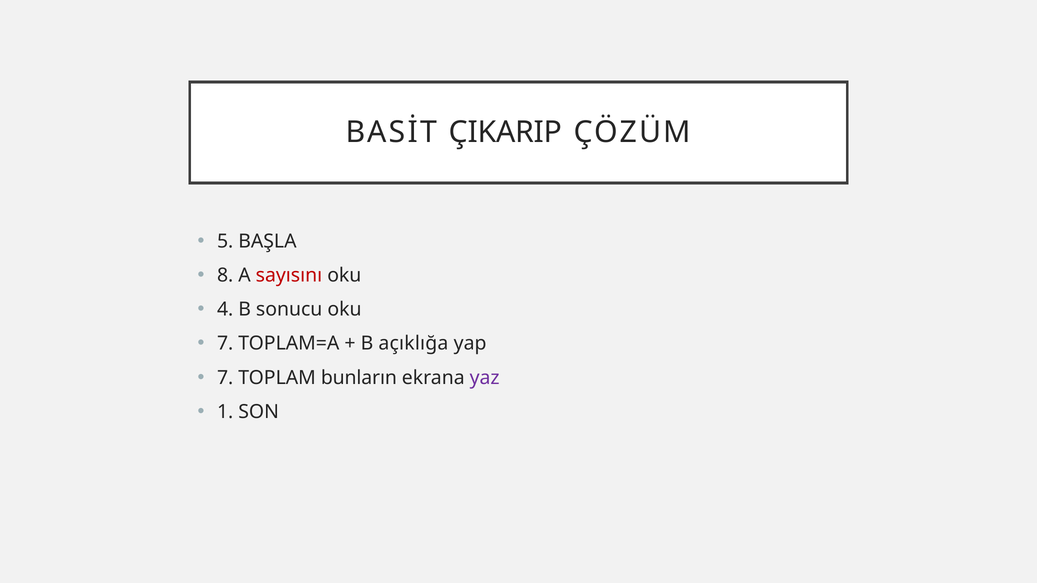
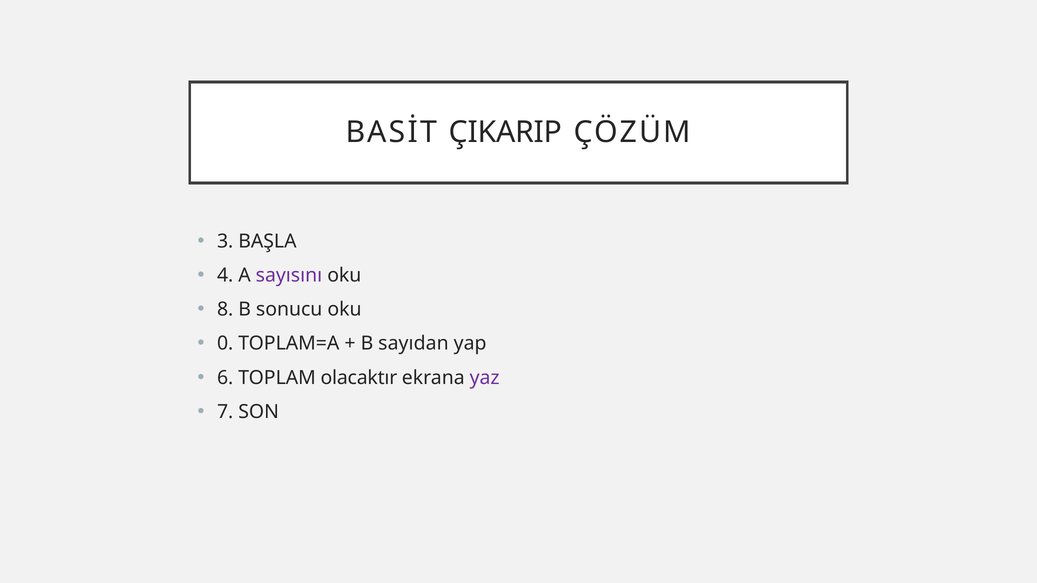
5: 5 -> 3 (225, 241)
8: 8 -> 4 (225, 275)
sayısını colour: red -> purple (289, 275)
4: 4 -> 8 (225, 310)
7: 7 -> 0 (225, 344)
açıklığa: açıklığa -> sayıdan (413, 344)
7: 7 -> 6 (225, 378)
bunların: bunların -> olacaktır (359, 378)
1: 1 -> 7 (225, 412)
